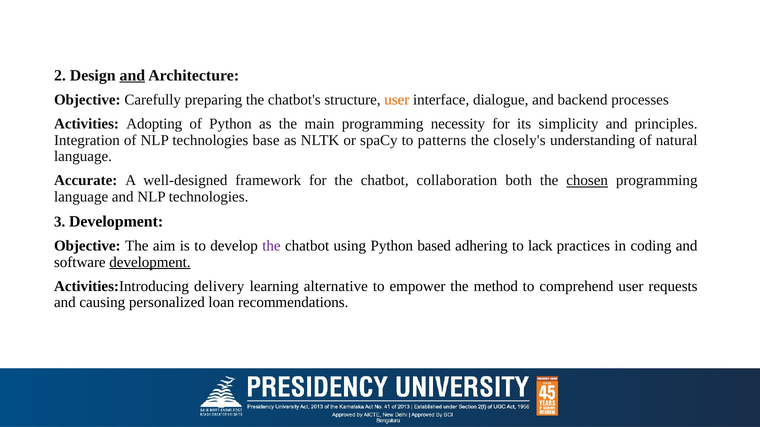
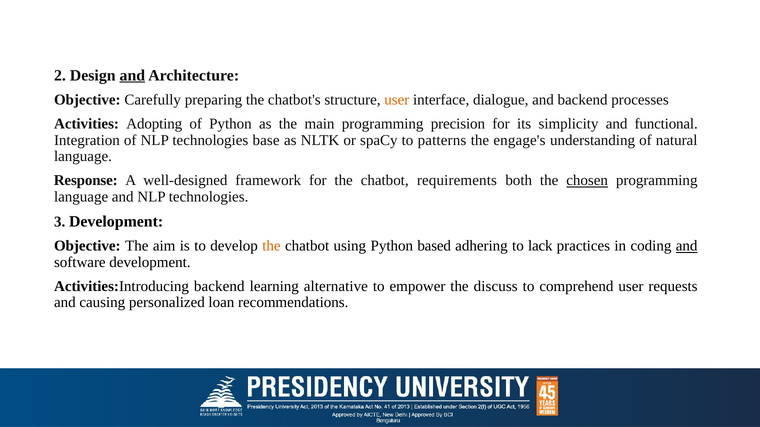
necessity: necessity -> precision (458, 124)
principles: principles -> functional (666, 124)
closely's: closely's -> engage's (520, 140)
Accurate: Accurate -> Response (86, 181)
collaboration: collaboration -> requirements (457, 181)
the colour: purple -> orange (271, 246)
and underline: none -> present (687, 246)
development underline: present -> none (150, 262)
Activities:Introducing delivery: delivery -> backend (219, 286)
method: method -> discuss (496, 286)
